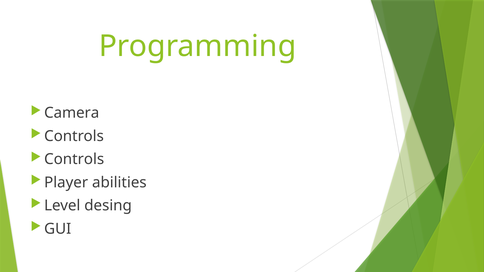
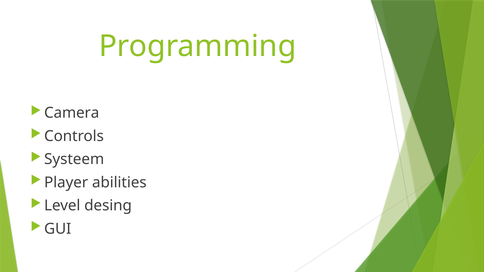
Controls: Controls -> Systeem (74, 159)
